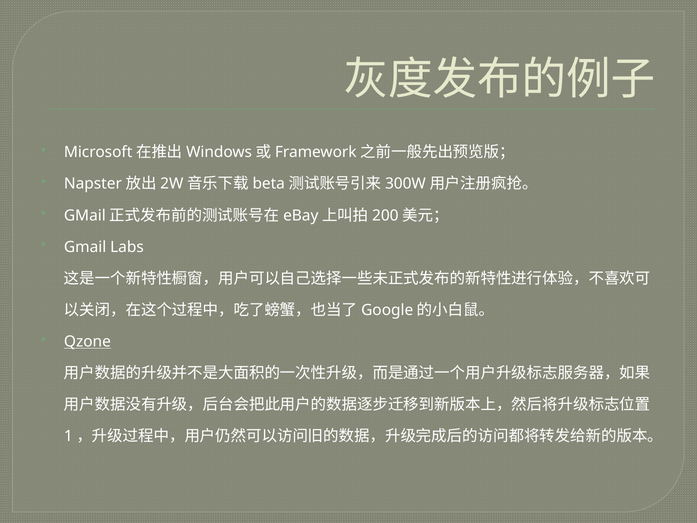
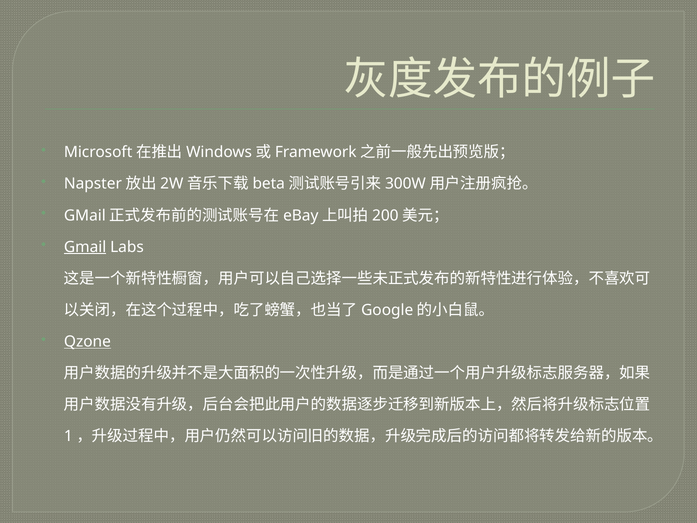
Gmail underline: none -> present (85, 247)
